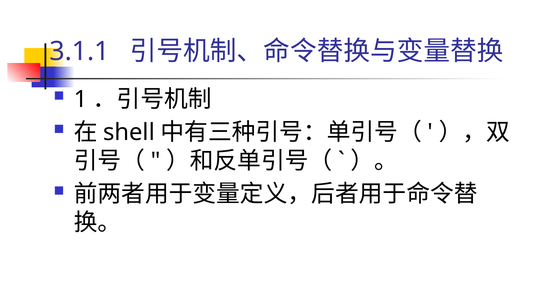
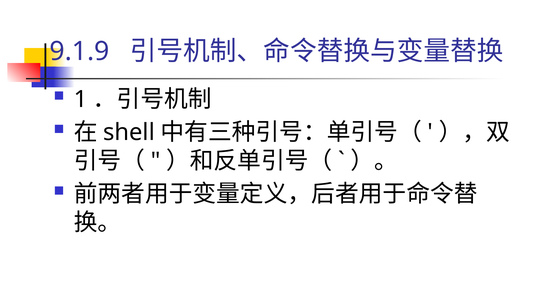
3.1.1: 3.1.1 -> 9.1.9 (80, 51)
